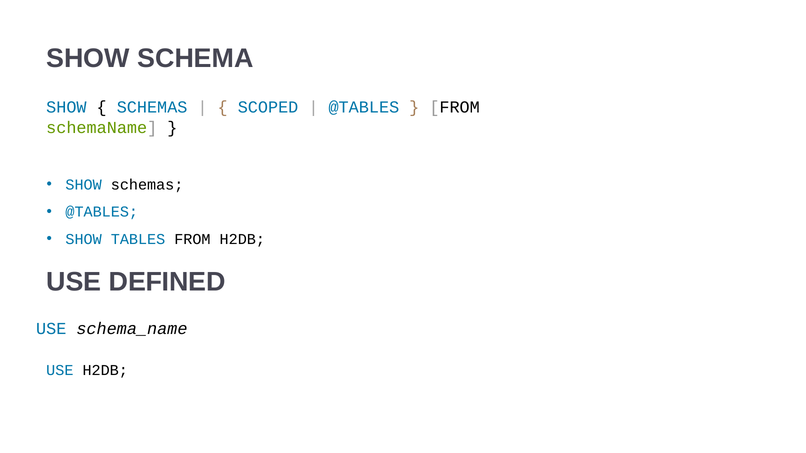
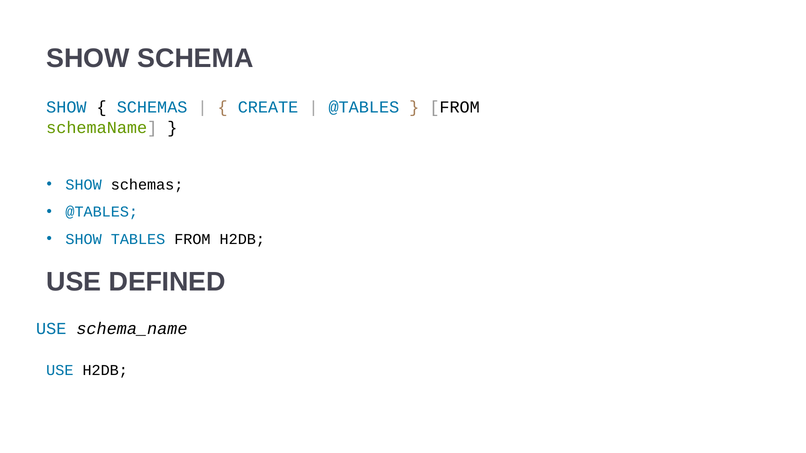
SCOPED: SCOPED -> CREATE (268, 108)
